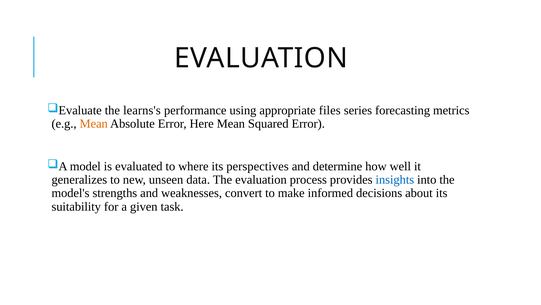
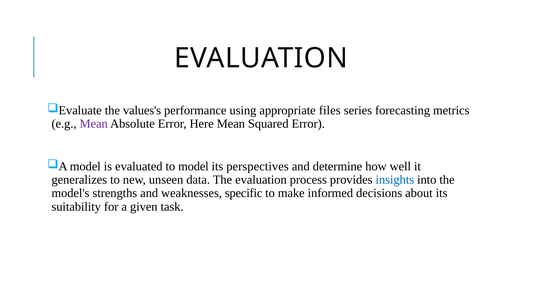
learns's: learns's -> values's (142, 110)
Mean colour: orange -> purple (94, 123)
to where: where -> model (193, 166)
convert: convert -> specific (244, 193)
